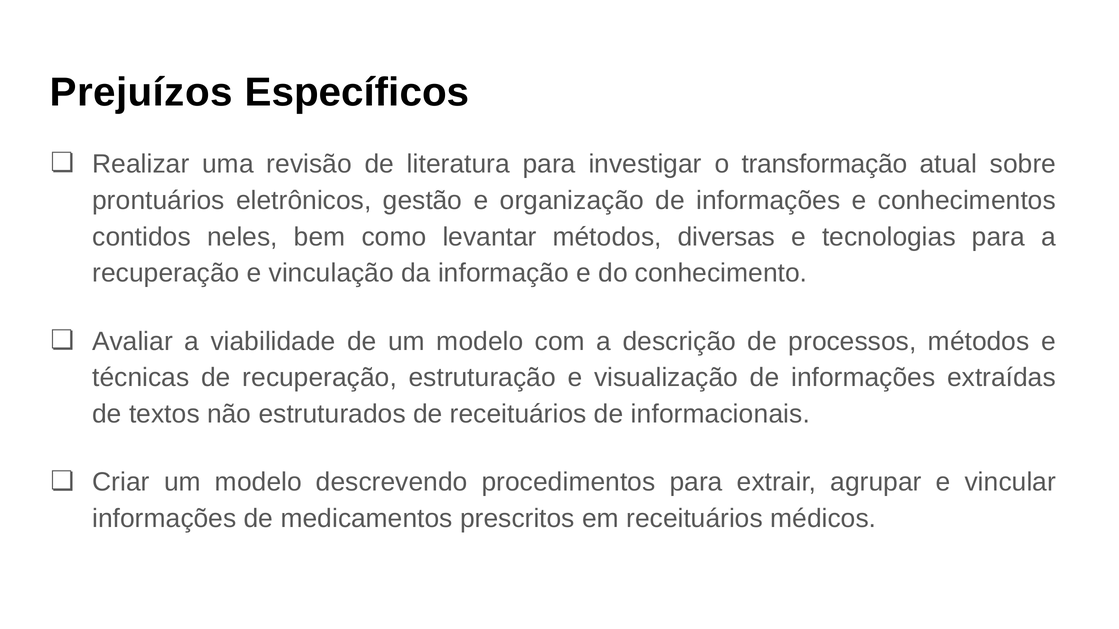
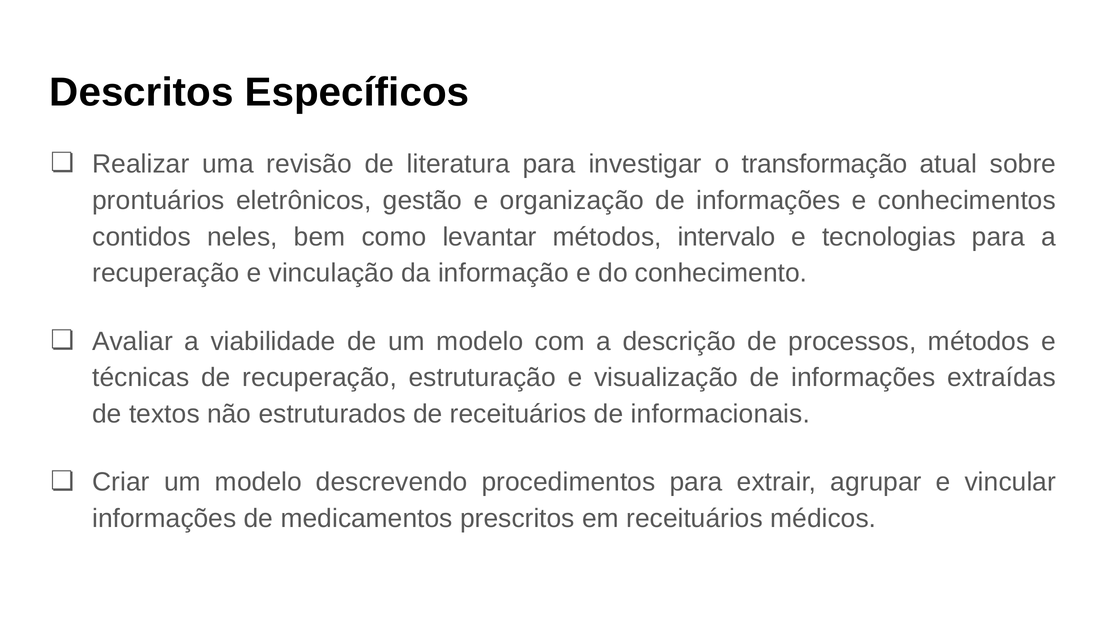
Prejuízos: Prejuízos -> Descritos (141, 93)
diversas: diversas -> intervalo (727, 237)
